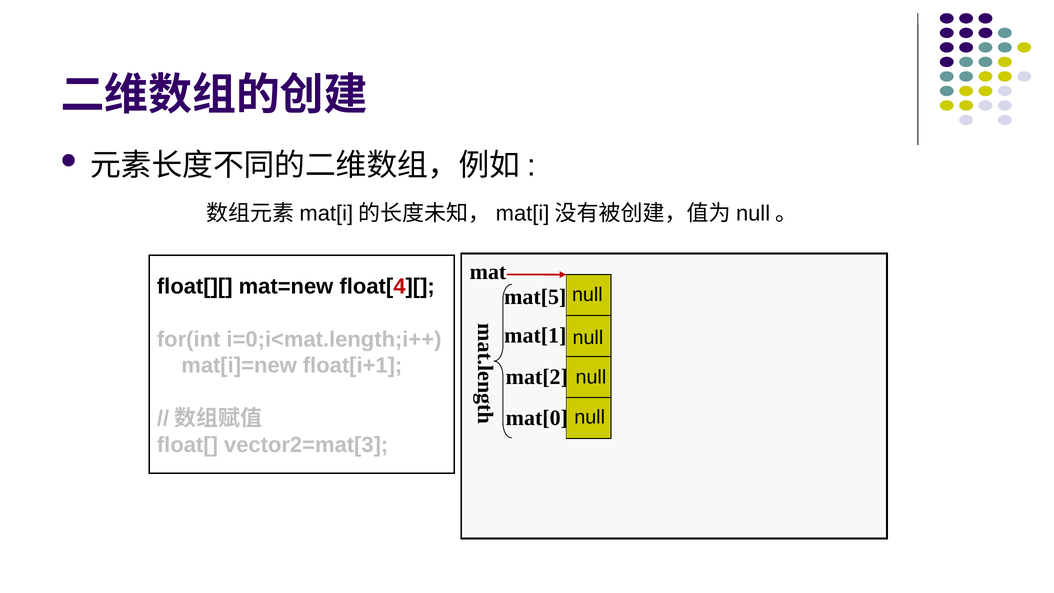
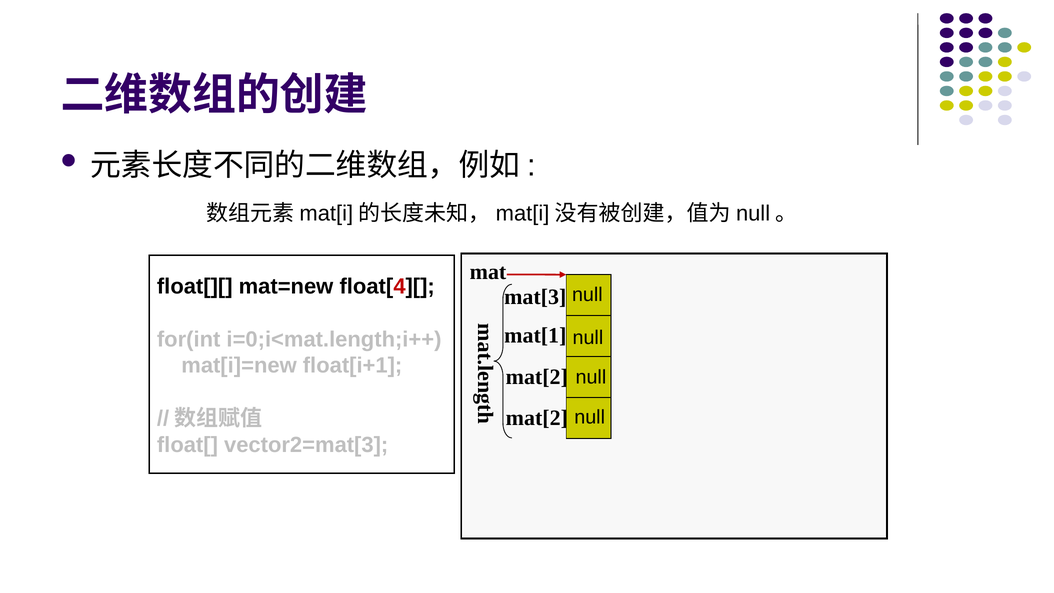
mat[5: mat[5 -> mat[3 (535, 297)
mat[0: mat[0 -> mat[2 (537, 418)
